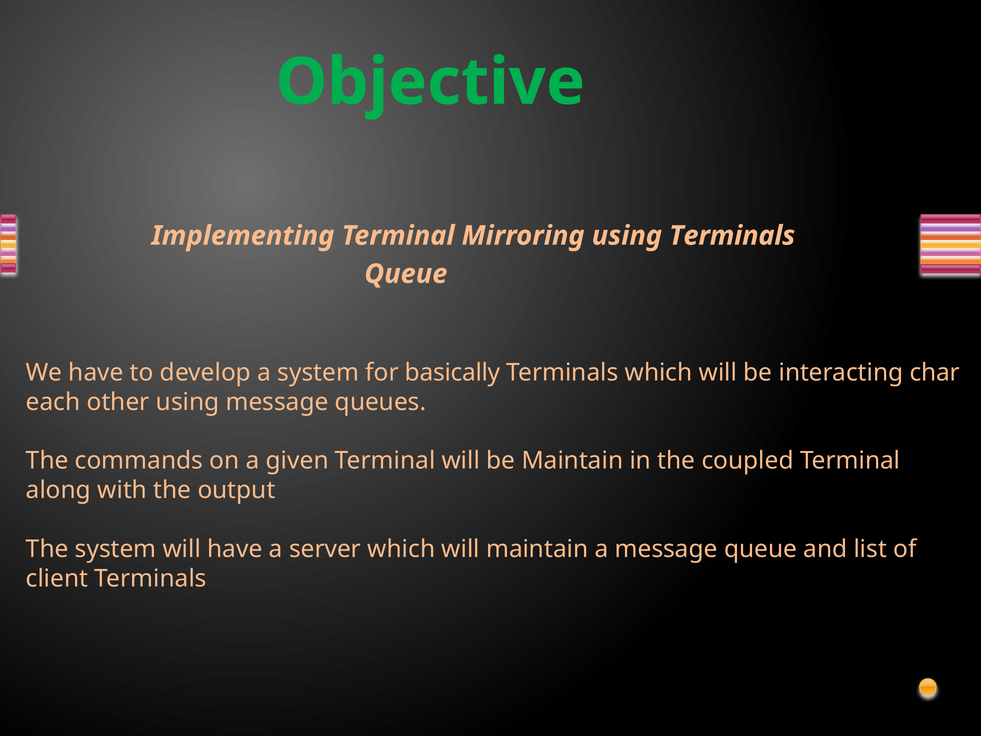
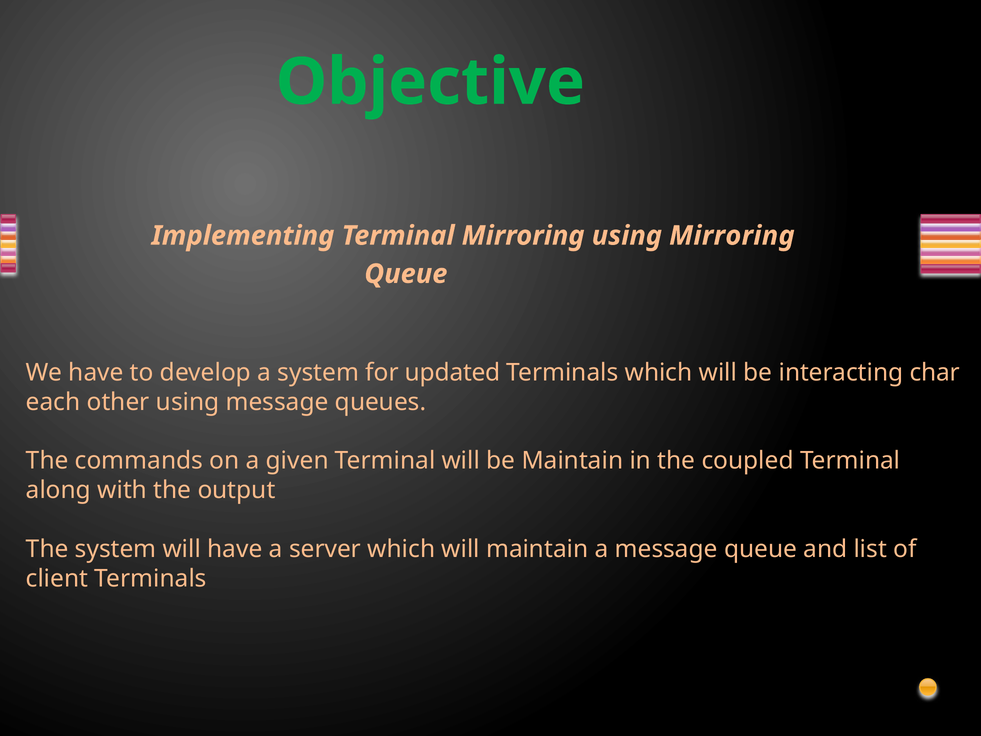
using Terminals: Terminals -> Mirroring (732, 236)
basically: basically -> updated (453, 372)
